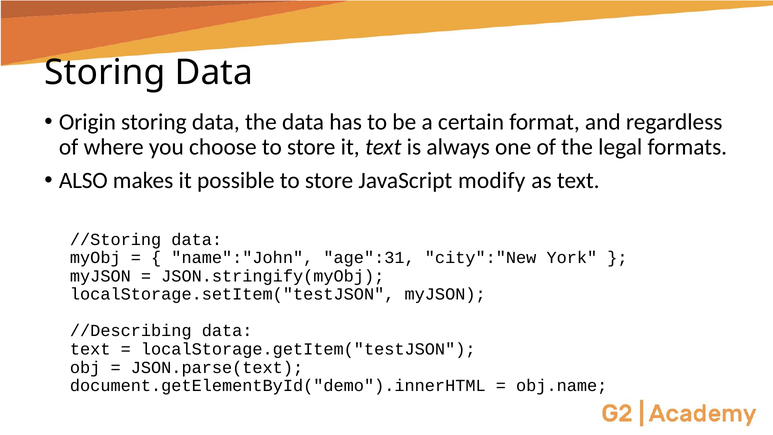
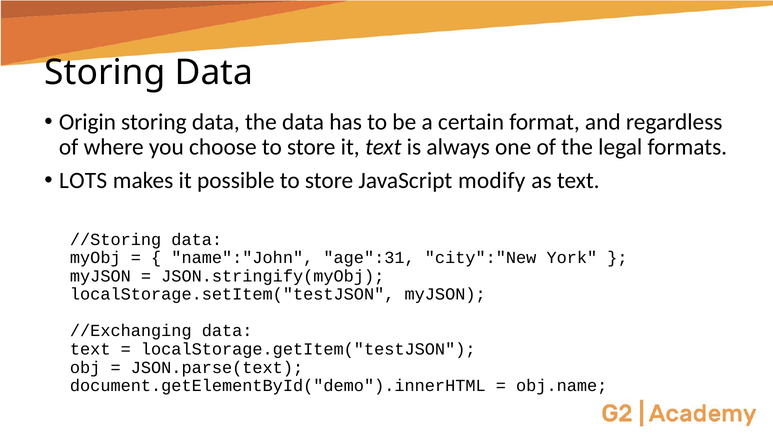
ALSO: ALSO -> LOTS (83, 180)
//Describing: //Describing -> //Exchanging (131, 331)
